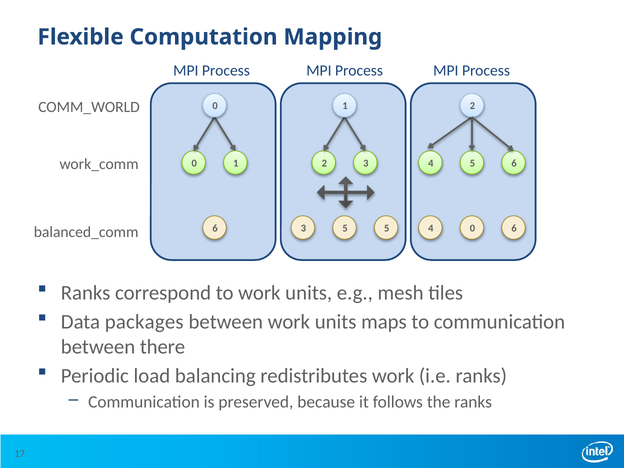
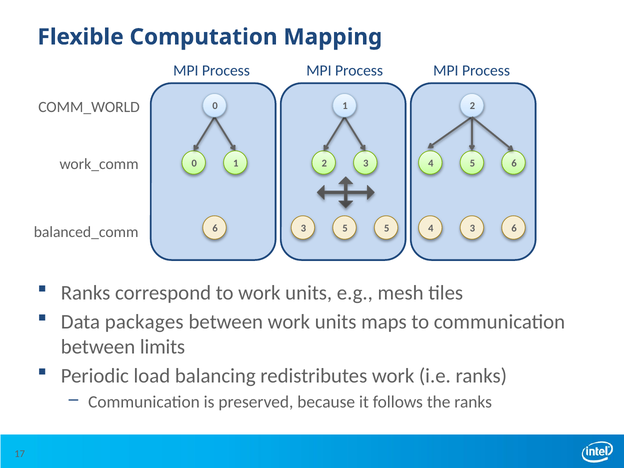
0: 0 -> 3 (472, 228)
there: there -> limits (163, 347)
